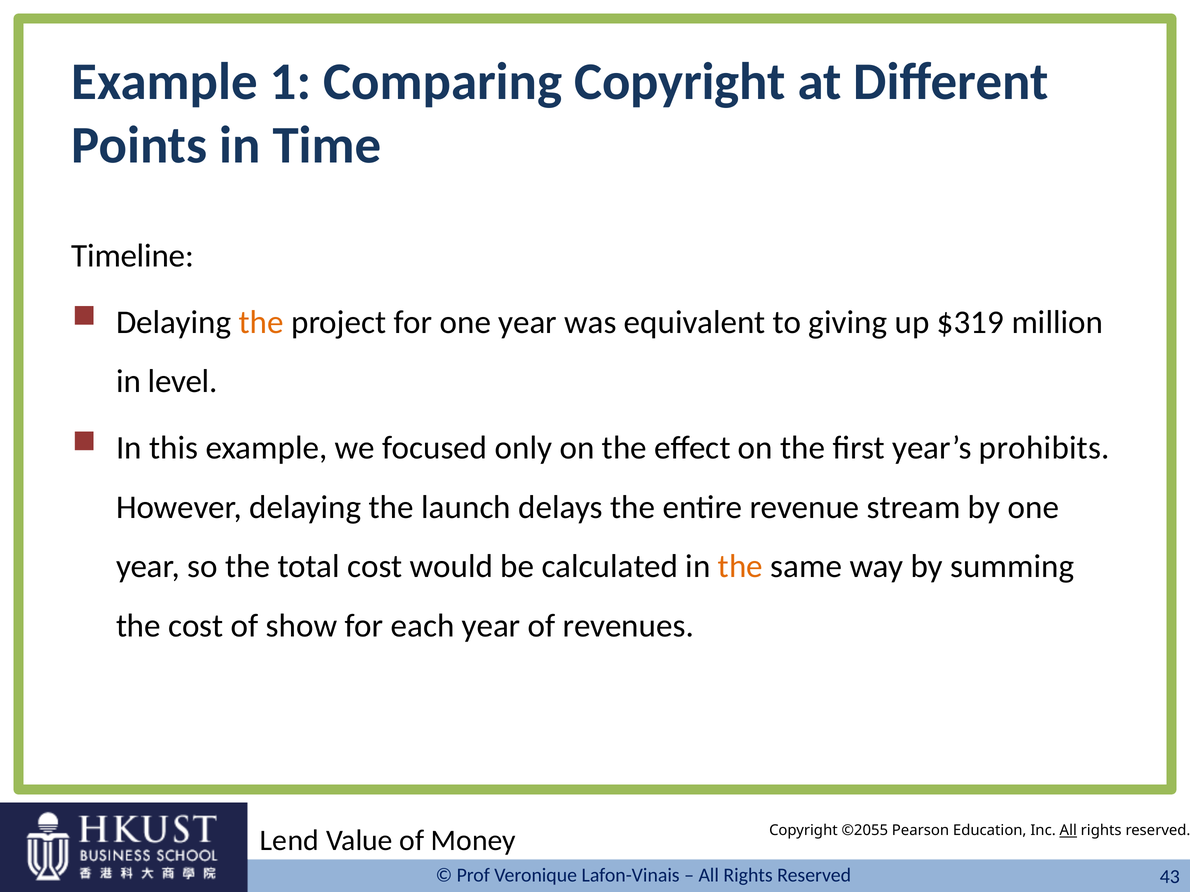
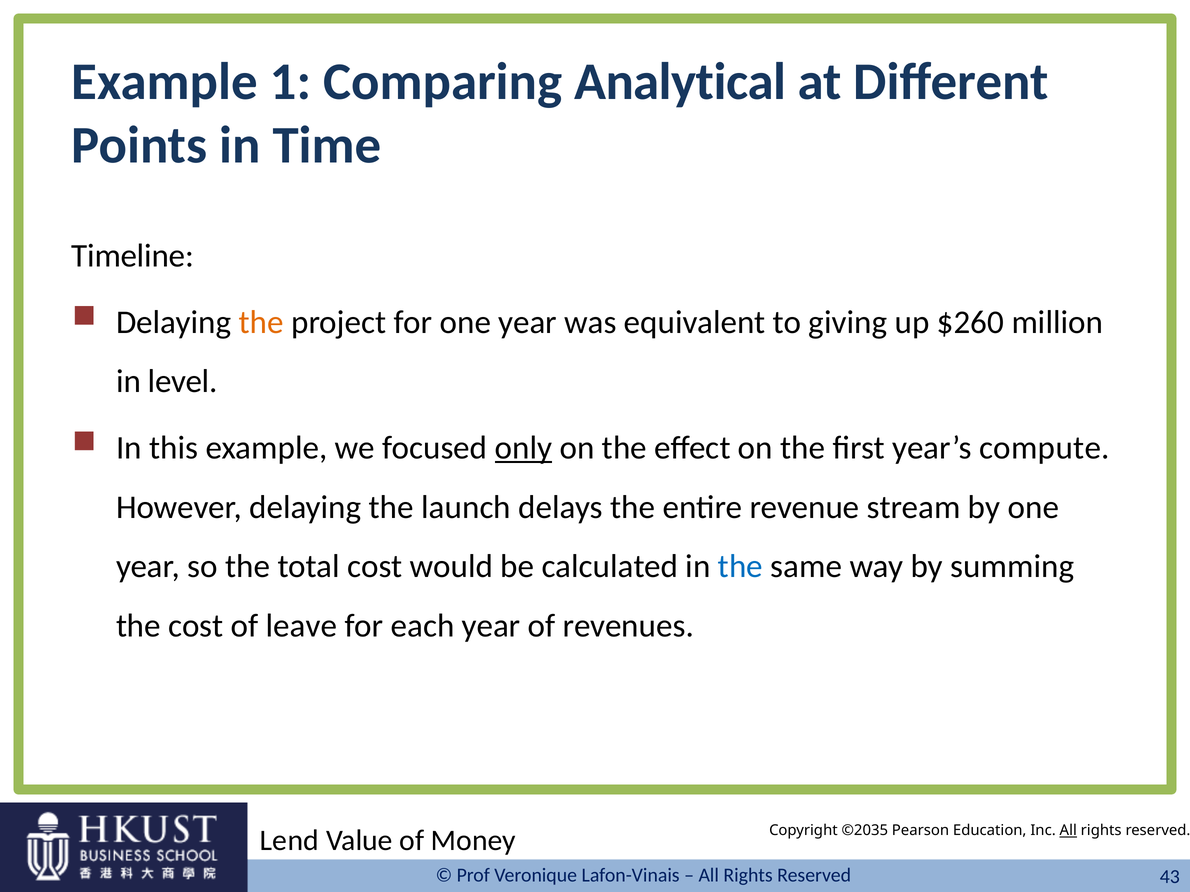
Comparing Copyright: Copyright -> Analytical (680, 82)
$319: $319 -> $260 (970, 322)
only underline: none -> present (523, 448)
prohibits: prohibits -> compute (1044, 448)
the colour: orange -> blue (740, 567)
show: show -> leave (301, 626)
©2055: ©2055 -> ©2035 (865, 831)
